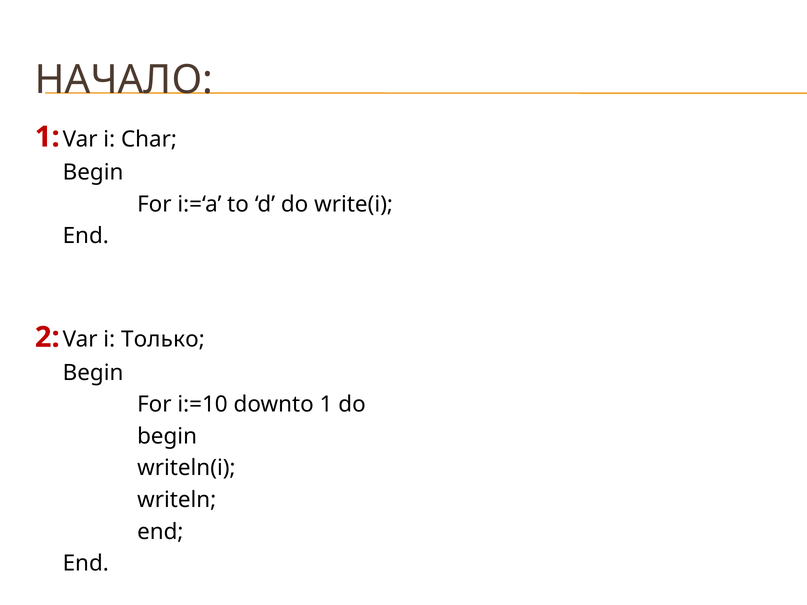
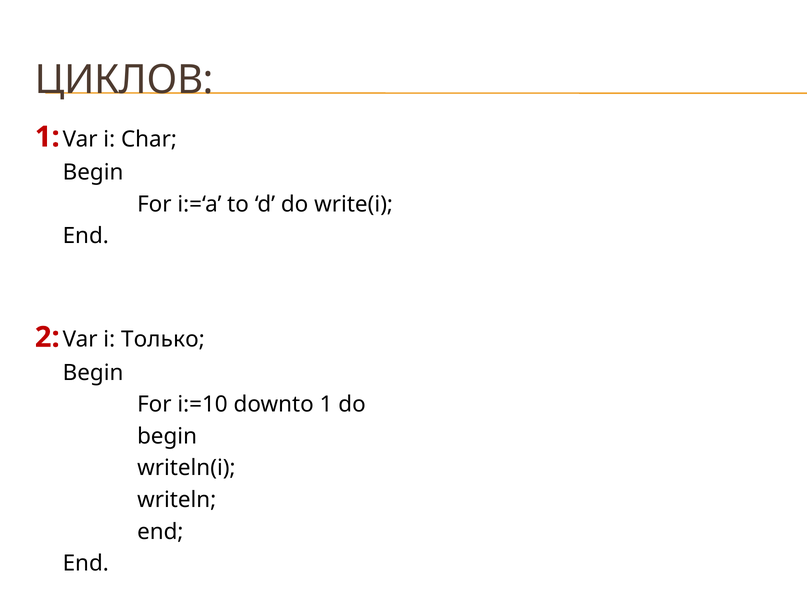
НАЧАЛО: НАЧАЛО -> ЦИКЛОВ (124, 80)
